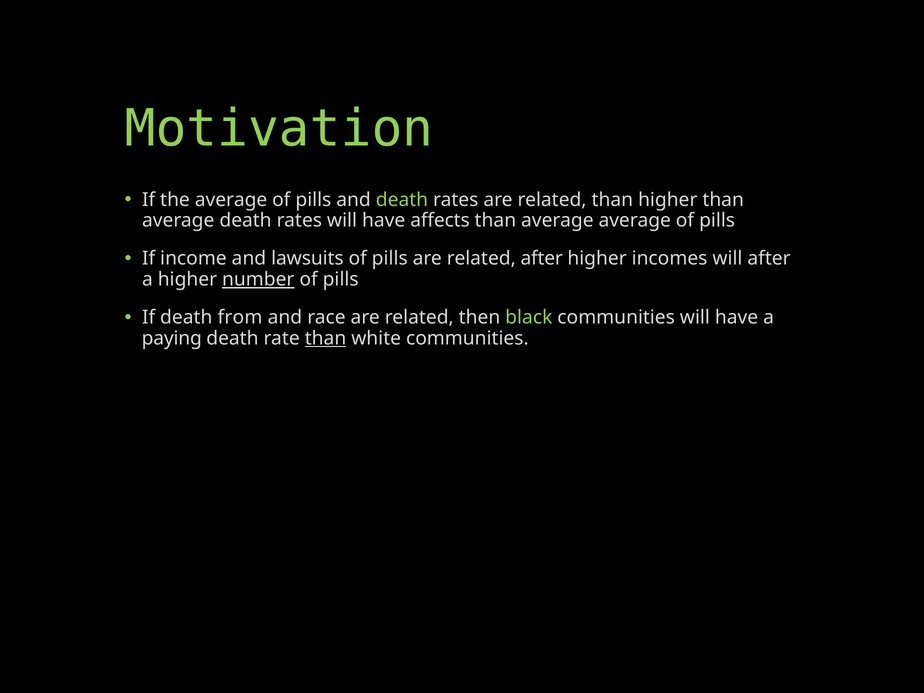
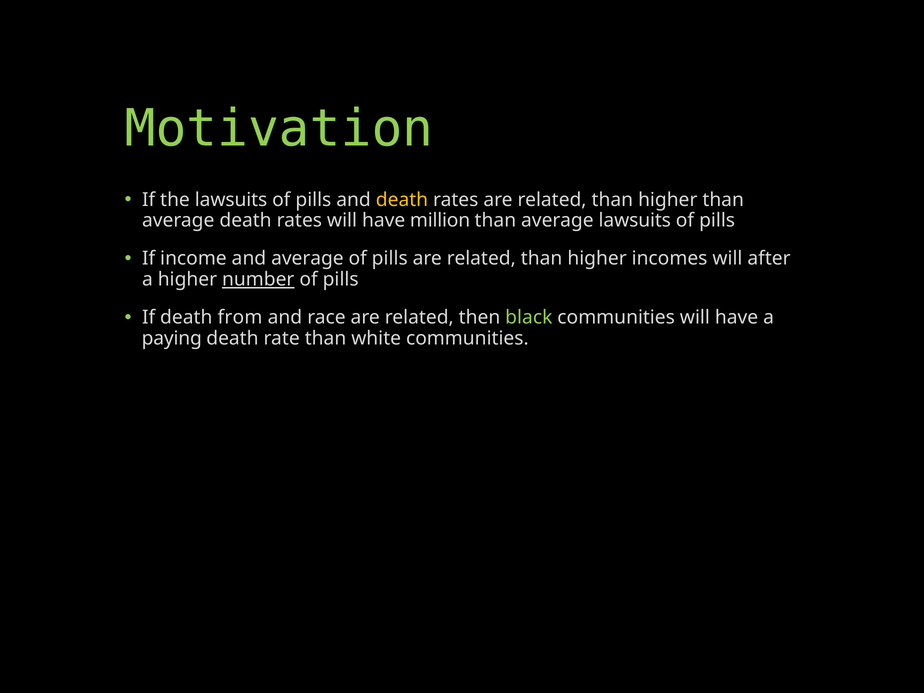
the average: average -> lawsuits (231, 200)
death colour: light green -> yellow (402, 200)
affects: affects -> million (440, 221)
average average: average -> lawsuits (635, 221)
and lawsuits: lawsuits -> average (307, 259)
pills are related after: after -> than (542, 259)
than underline: present -> none (326, 338)
